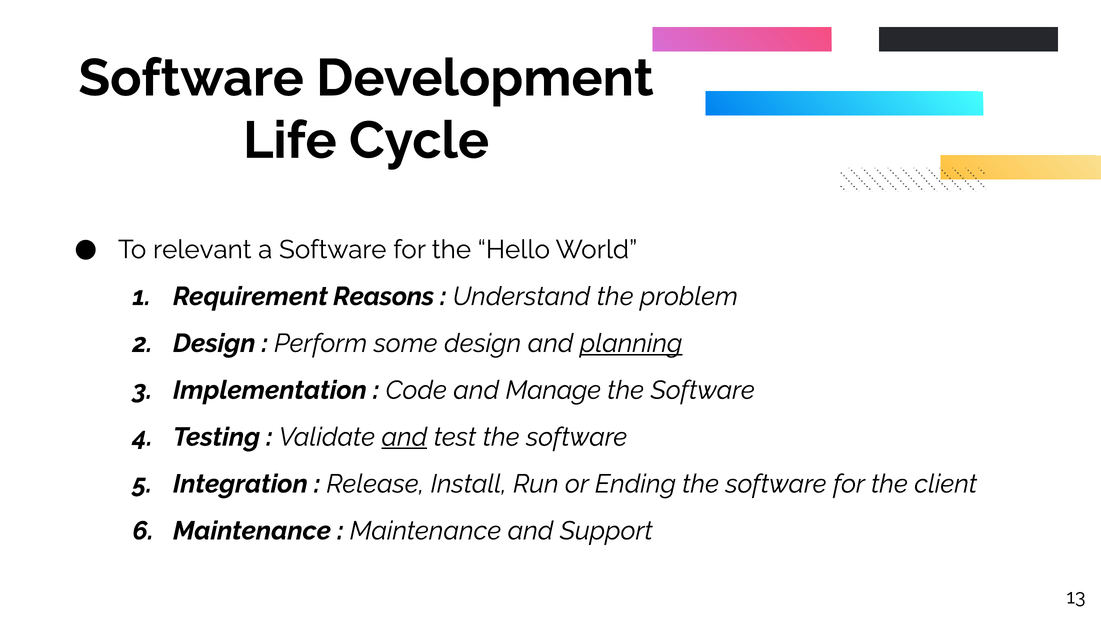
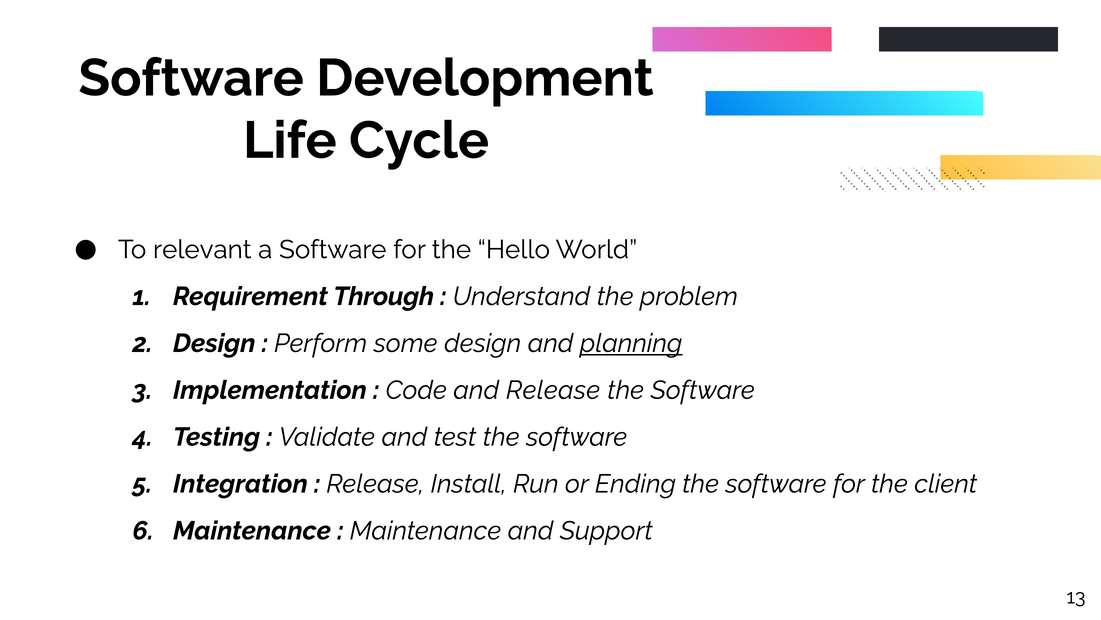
Reasons: Reasons -> Through (384, 296)
and Manage: Manage -> Release (553, 390)
and underline: present -> none (404, 437)
